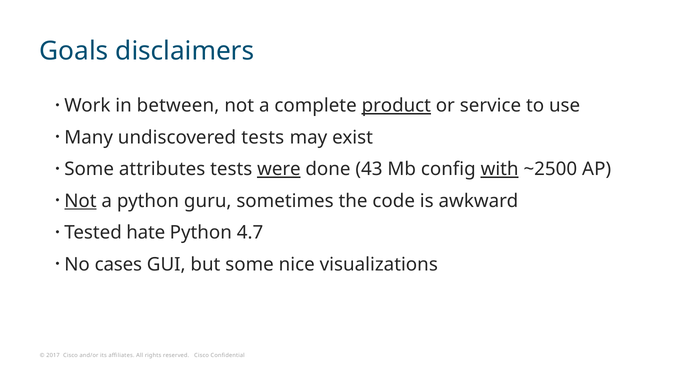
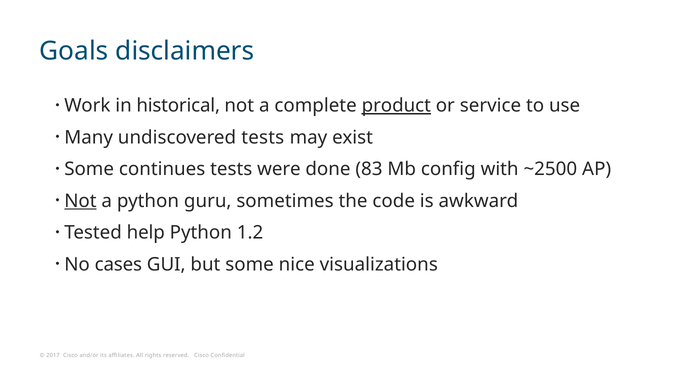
between: between -> historical (178, 106)
attributes: attributes -> continues (162, 169)
were underline: present -> none (279, 169)
43: 43 -> 83 (369, 169)
with underline: present -> none (500, 169)
hate: hate -> help (146, 233)
4.7: 4.7 -> 1.2 (250, 233)
